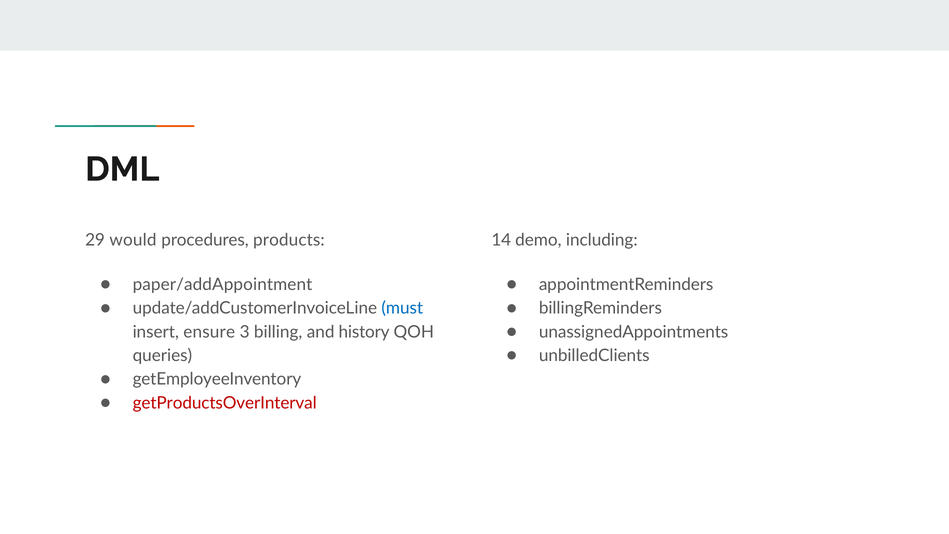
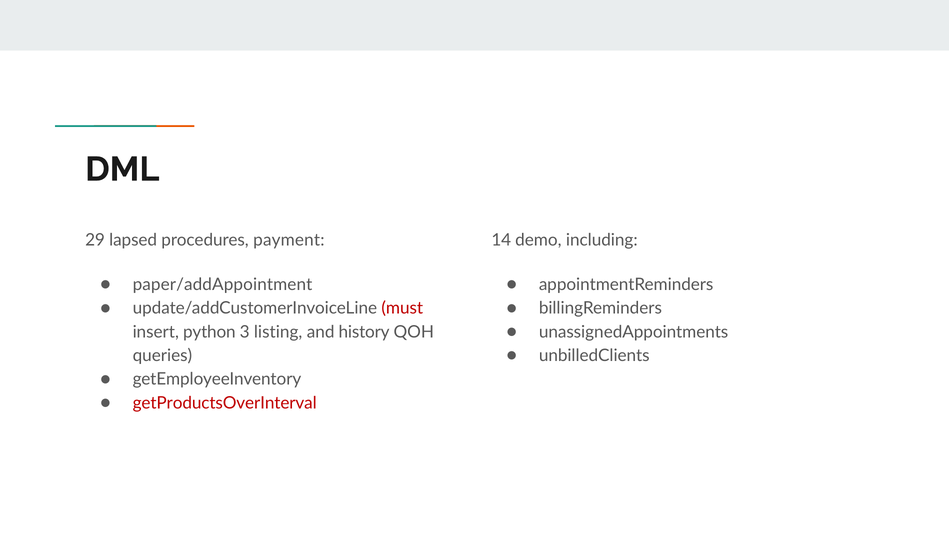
would: would -> lapsed (133, 240)
products: products -> payment (289, 240)
must colour: blue -> red (402, 308)
ensure: ensure -> python (209, 332)
billing: billing -> listing (278, 332)
